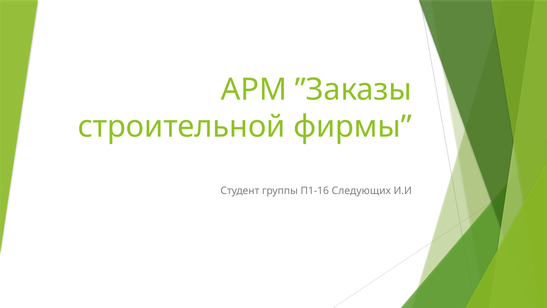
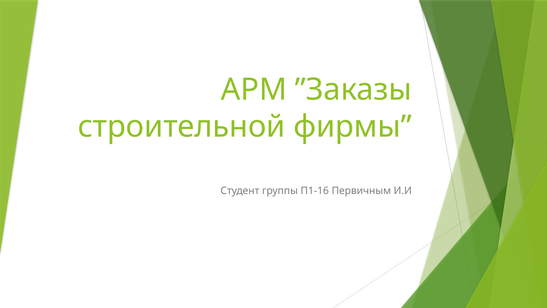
Следующих: Следующих -> Первичным (361, 191)
